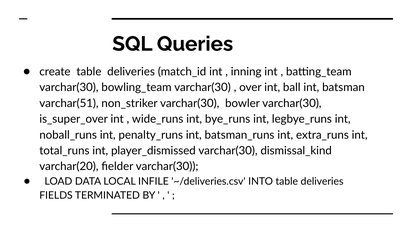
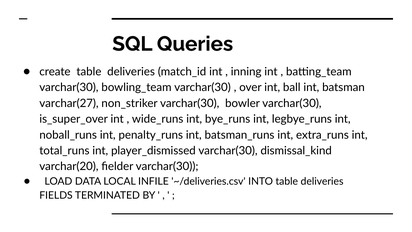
varchar(51: varchar(51 -> varchar(27 (69, 103)
